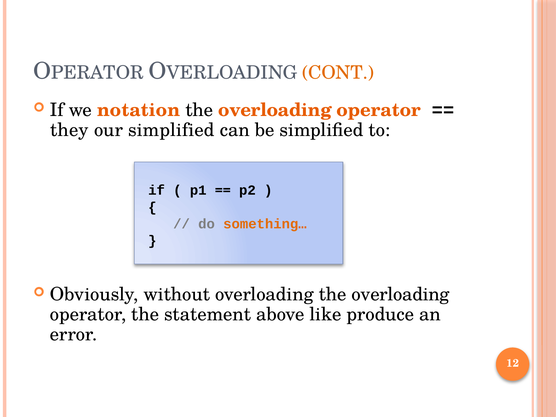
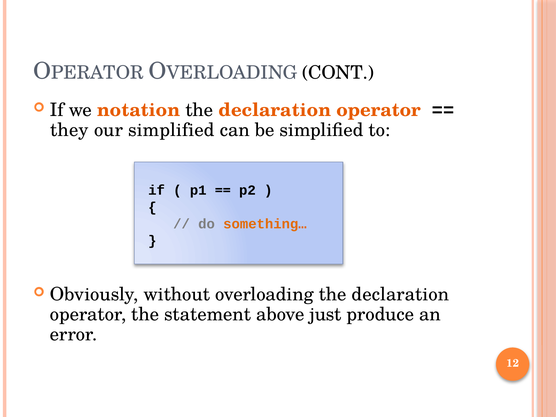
CONT colour: orange -> black (338, 73)
overloading: overloading -> declaration (275, 110)
overloading: overloading -> declaration (400, 295)
like: like -> just (326, 315)
